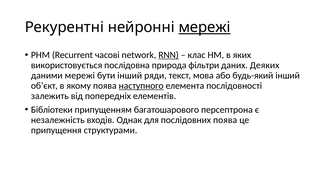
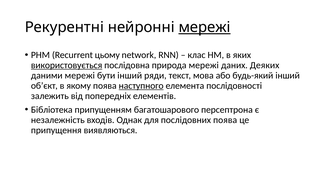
часові: часові -> цьому (107, 55)
RNN underline: present -> none (169, 55)
використовується underline: none -> present (67, 65)
природа фільтри: фільтри -> мережі (204, 65)
Бібліотеки: Бібліотеки -> Бібліотека (52, 110)
структурами: структурами -> виявляються (111, 130)
